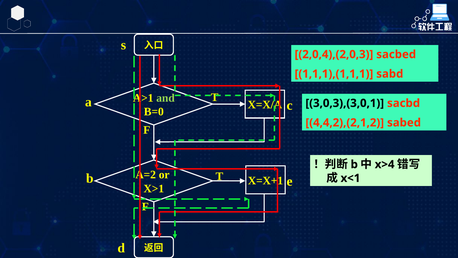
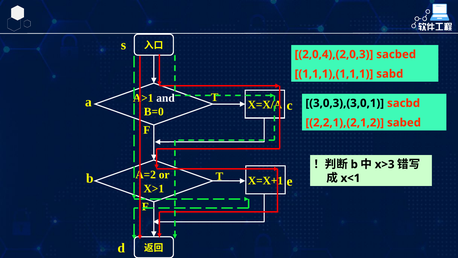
and colour: light green -> white (166, 98)
4,4,2),(2,1,2: 4,4,2),(2,1,2 -> 2,2,1),(2,1,2 (345, 123)
x>4: x>4 -> x>3 (385, 164)
